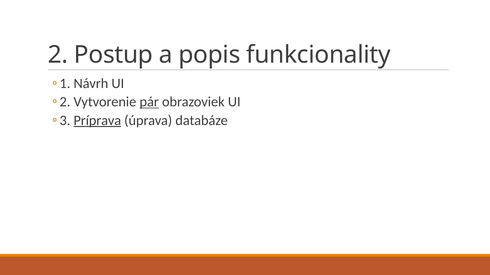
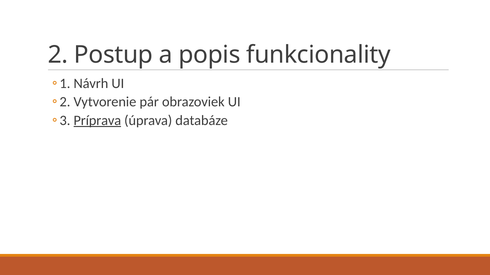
pár underline: present -> none (149, 102)
